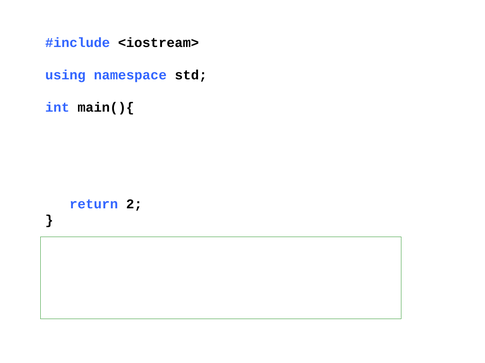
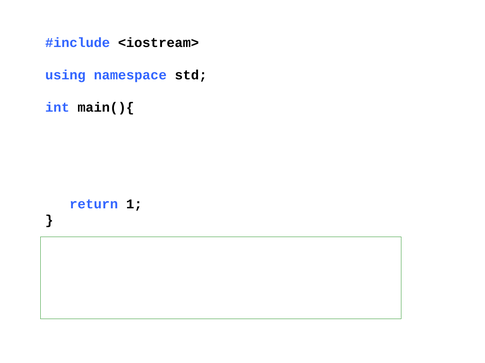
2: 2 -> 1 (134, 205)
